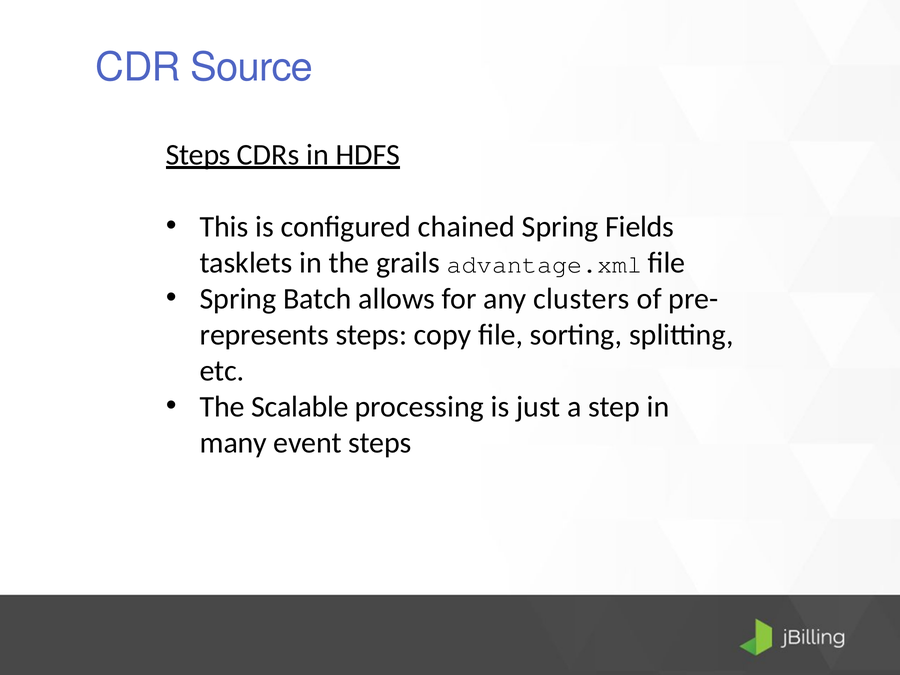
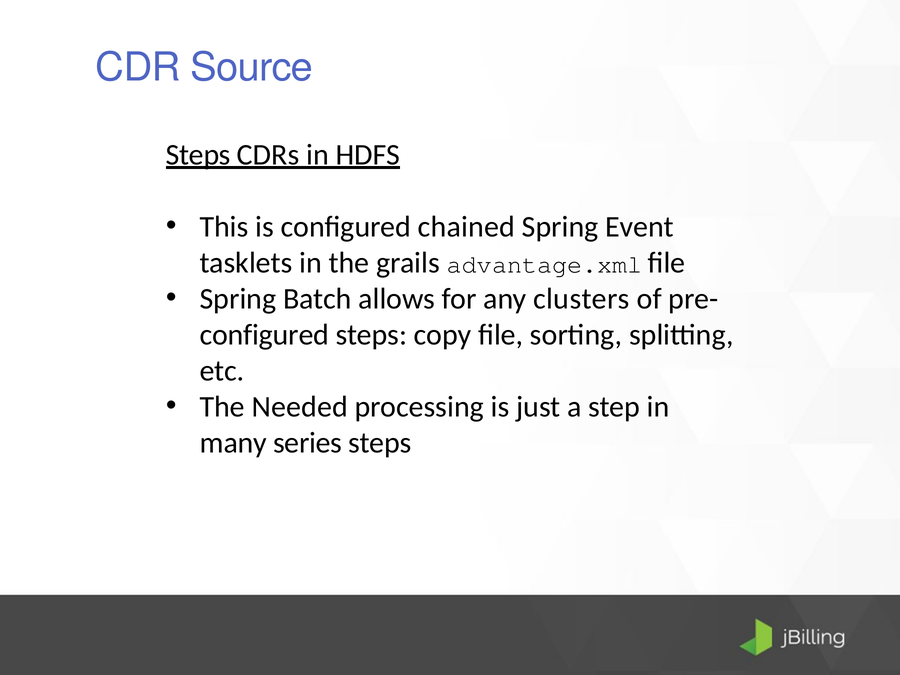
Fields: Fields -> Event (640, 227)
represents: represents -> configured (264, 335)
Scalable: Scalable -> Needed (300, 407)
event: event -> series (308, 443)
